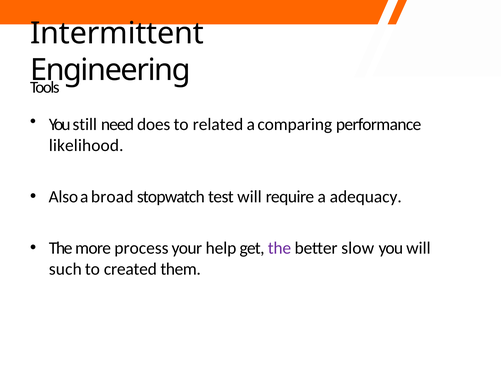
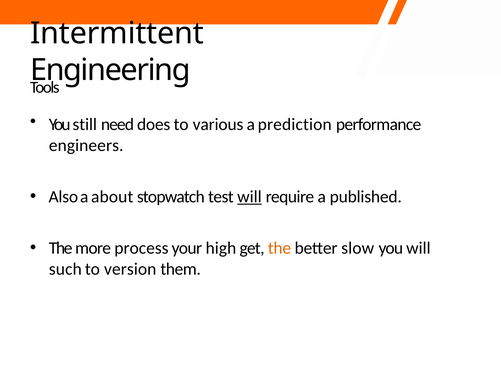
related: related -> various (218, 124)
comparing: comparing -> prediction (295, 124)
likelihood: likelihood -> engineers (86, 145)
broad: broad -> about (112, 197)
will underline: none -> present (249, 197)
adequacy: adequacy -> published (366, 197)
help: help -> high (221, 248)
the colour: purple -> orange (279, 248)
created: created -> version (130, 269)
